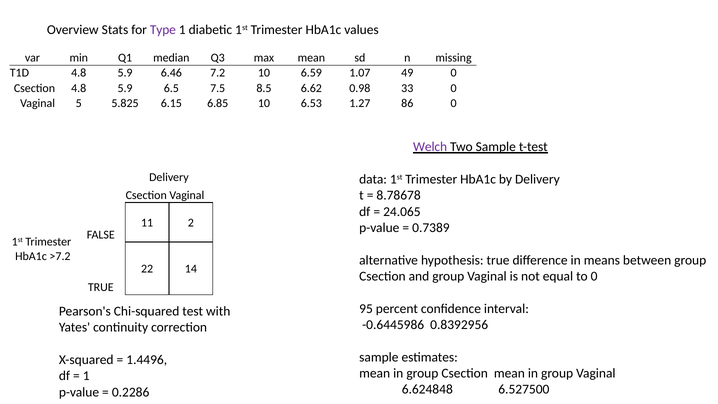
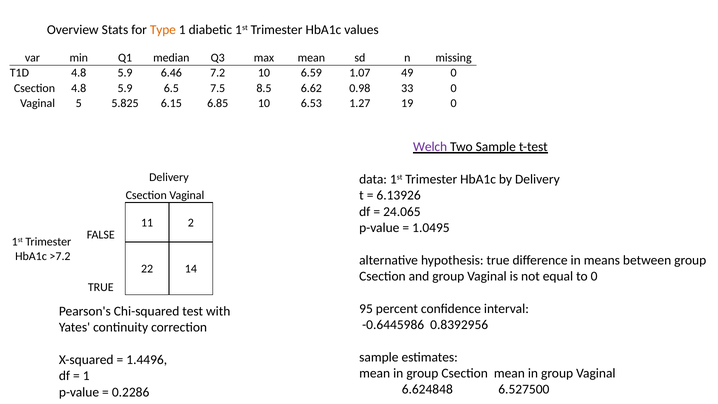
Type colour: purple -> orange (163, 30)
86: 86 -> 19 (407, 103)
8.78678: 8.78678 -> 6.13926 (399, 195)
0.7389: 0.7389 -> 1.0495 (431, 228)
